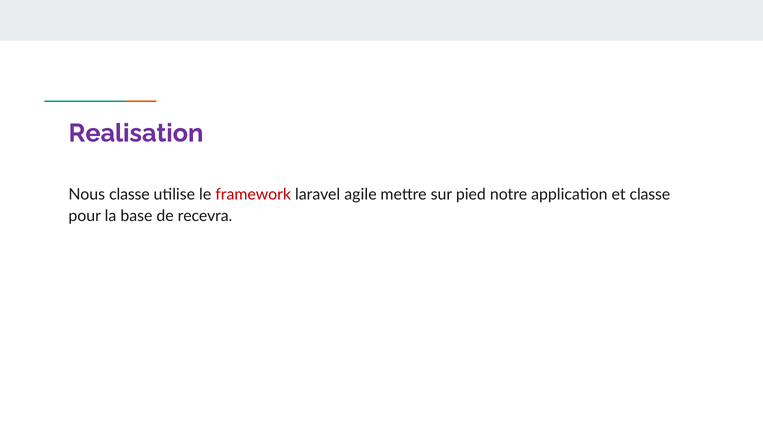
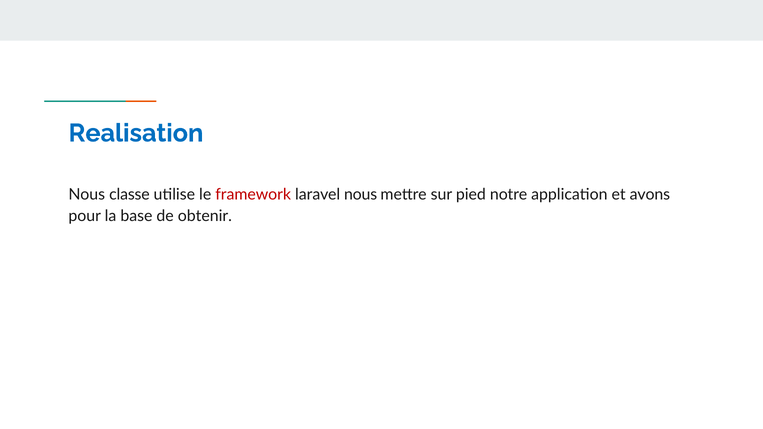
Realisation colour: purple -> blue (136, 133)
laravel agile: agile -> nous (361, 194)
et classe: classe -> avons (650, 194)
recevra: recevra -> obtenir (205, 216)
